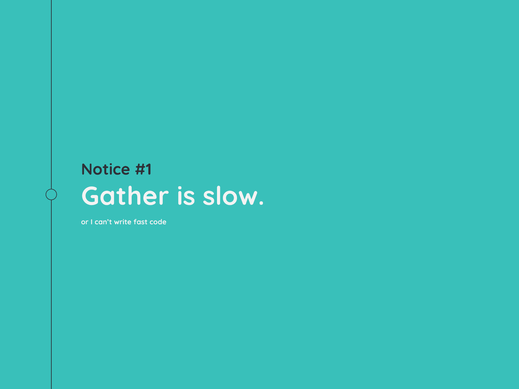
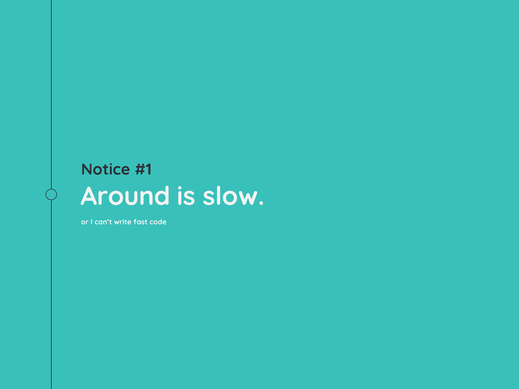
Gather: Gather -> Around (125, 196)
